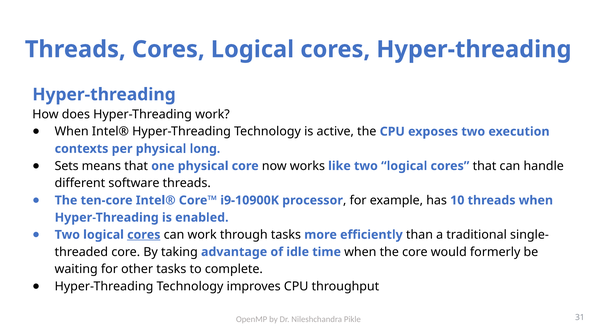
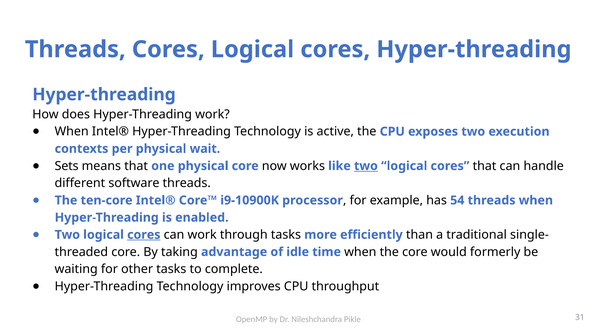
long: long -> wait (205, 149)
two underline: none -> present (366, 166)
10: 10 -> 54 (457, 200)
